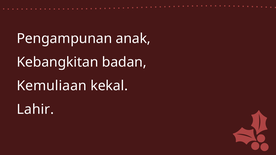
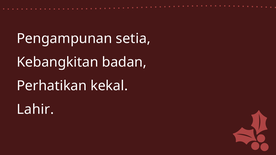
anak: anak -> setia (133, 39)
Kemuliaan: Kemuliaan -> Perhatikan (52, 86)
